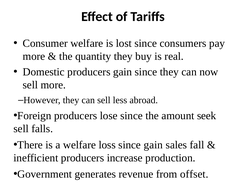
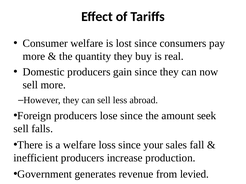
since gain: gain -> your (153, 145)
offset: offset -> levied (194, 175)
